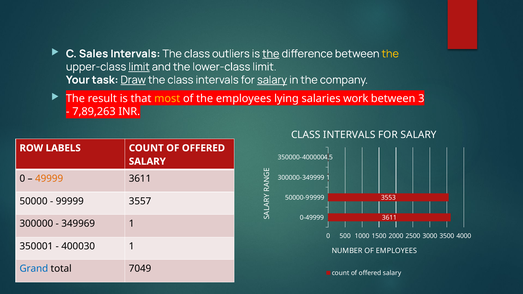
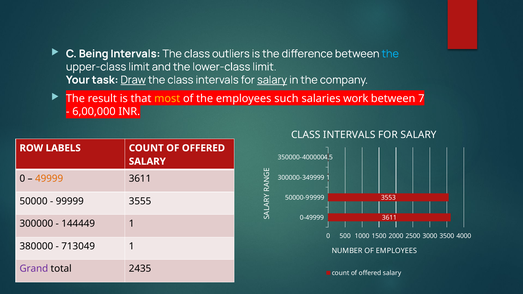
Sales: Sales -> Being (94, 54)
the underline: present -> none (271, 54)
the colour: yellow -> light blue (390, 54)
limit underline: present -> none (139, 67)
lying: lying -> such (286, 99)
3: 3 -> 7 (421, 99)
7,89,263: 7,89,263 -> 6,00,000 (94, 112)
3557: 3557 -> 3555 (140, 201)
349969: 349969 -> 144449 (78, 224)
350001: 350001 -> 380000 (36, 246)
400030: 400030 -> 713049 (78, 246)
Grand colour: blue -> purple (34, 269)
7049: 7049 -> 2435 (140, 269)
